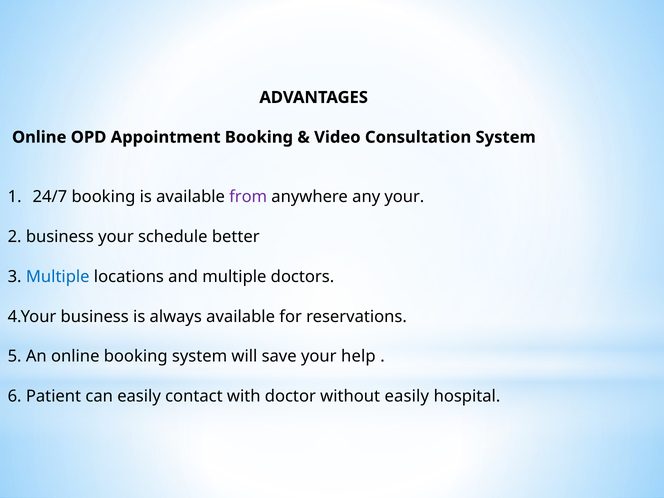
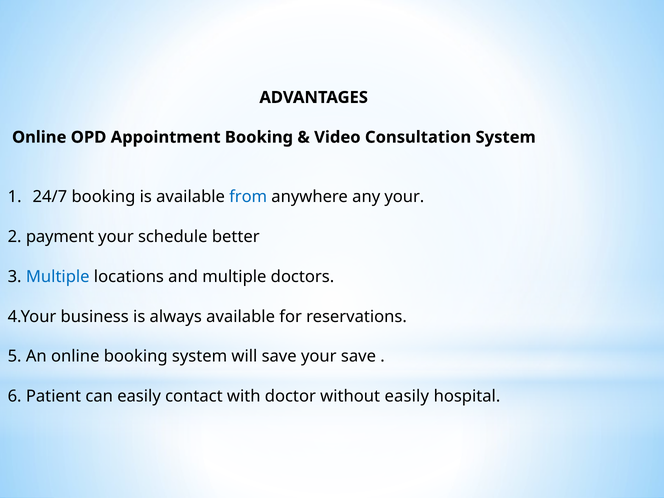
from colour: purple -> blue (248, 197)
2 business: business -> payment (60, 237)
your help: help -> save (358, 356)
